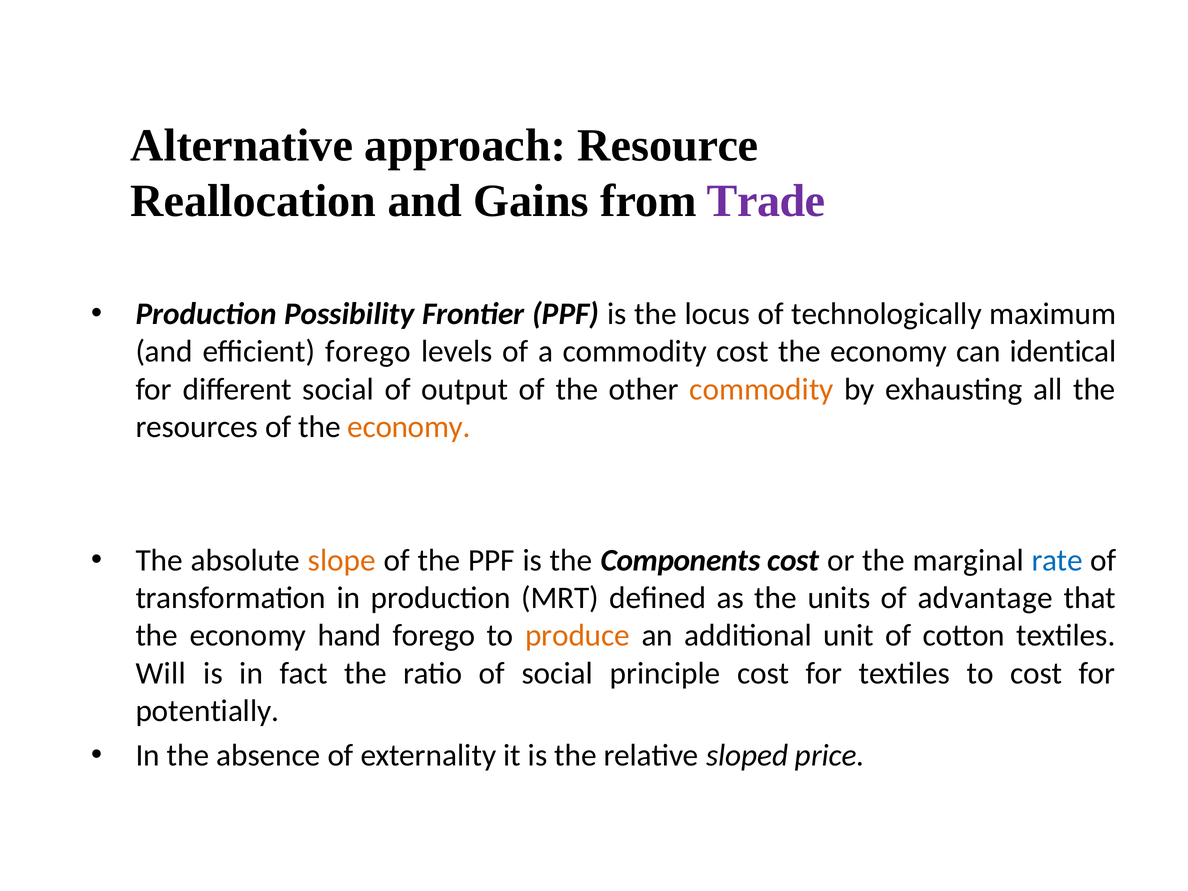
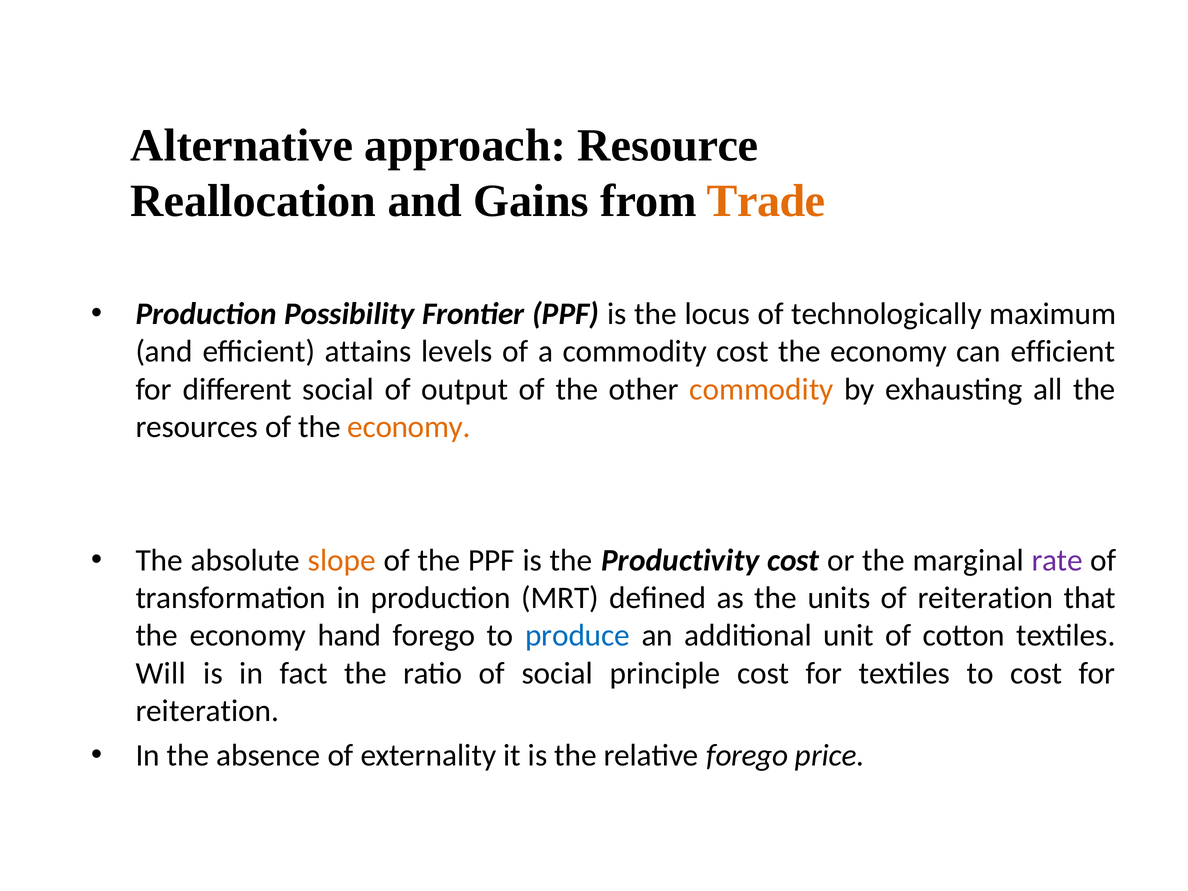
Trade colour: purple -> orange (766, 201)
efficient forego: forego -> attains (368, 352)
can identical: identical -> efficient (1063, 352)
Components: Components -> Productivity (680, 560)
rate colour: blue -> purple (1057, 560)
of advantage: advantage -> reiteration (985, 598)
produce colour: orange -> blue (578, 636)
potentially: potentially -> reiteration (207, 711)
relative sloped: sloped -> forego (747, 755)
